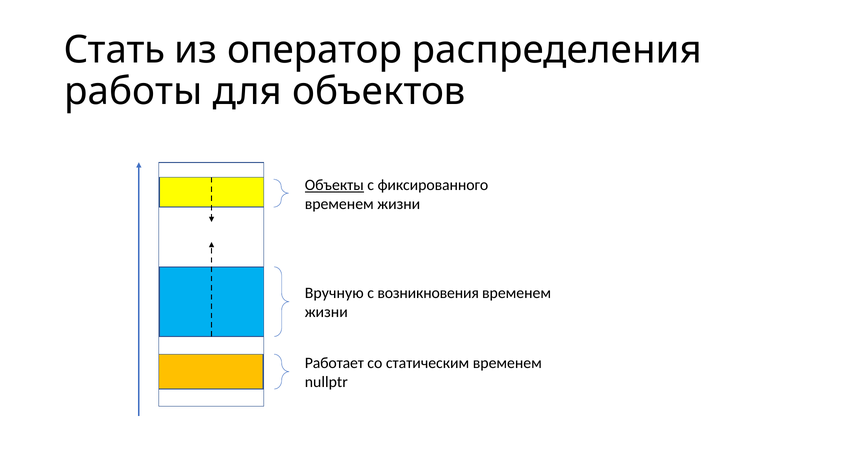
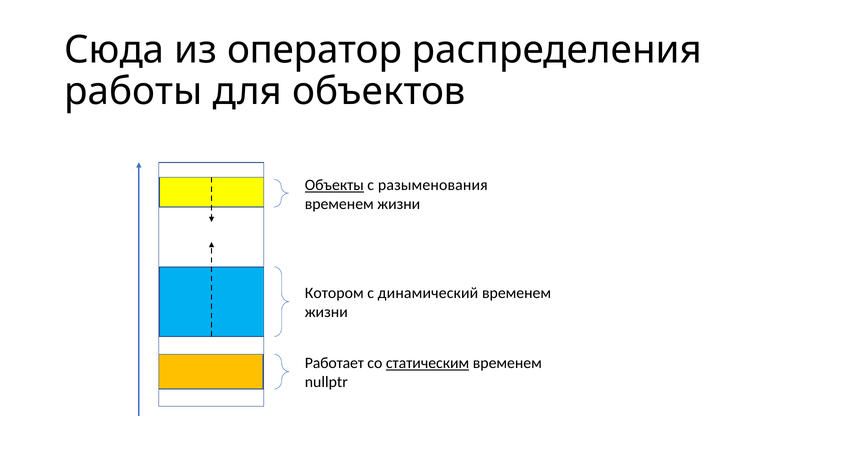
Стать: Стать -> Сюда (114, 50)
фиксированного: фиксированного -> разыменования (433, 185)
Вручную: Вручную -> Котором (334, 293)
возникновения: возникновения -> динамический (428, 293)
статическим underline: none -> present (428, 363)
